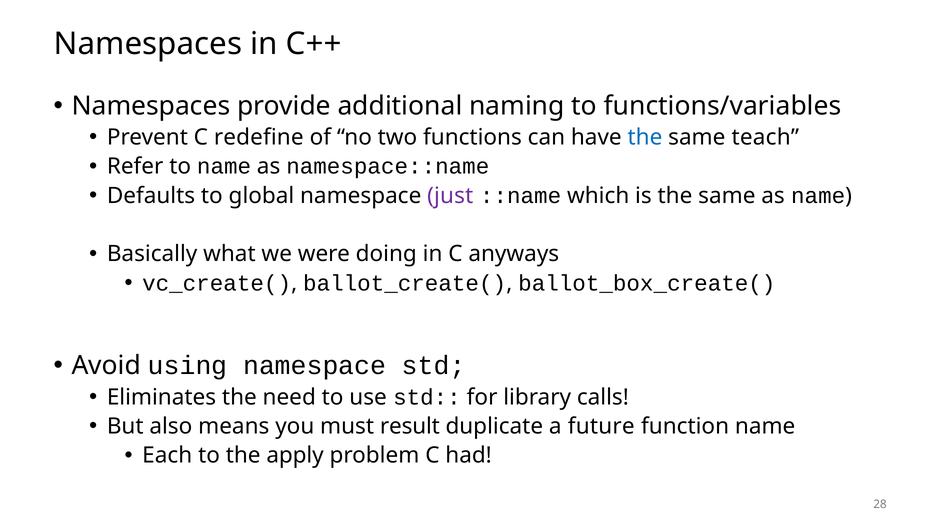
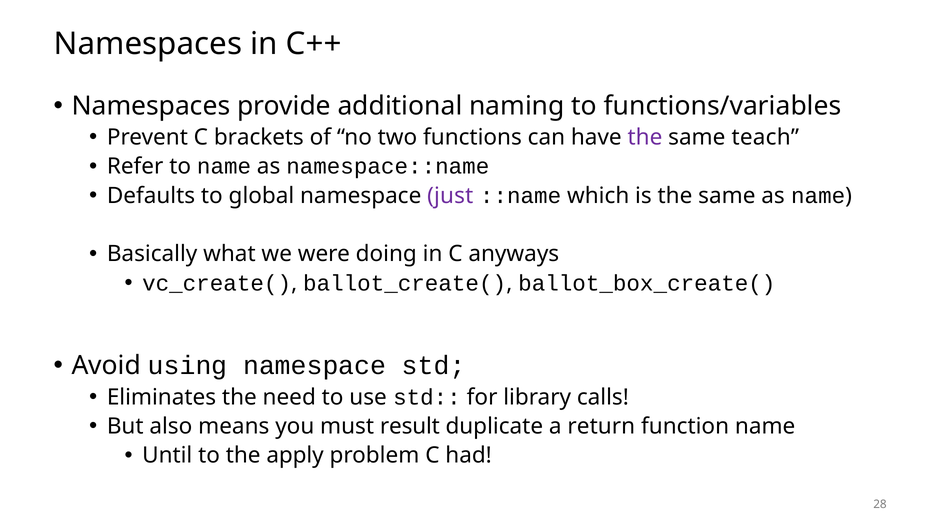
redefine: redefine -> brackets (259, 137)
the colour: blue -> purple (645, 137)
future: future -> return (601, 427)
Each: Each -> Until (167, 456)
